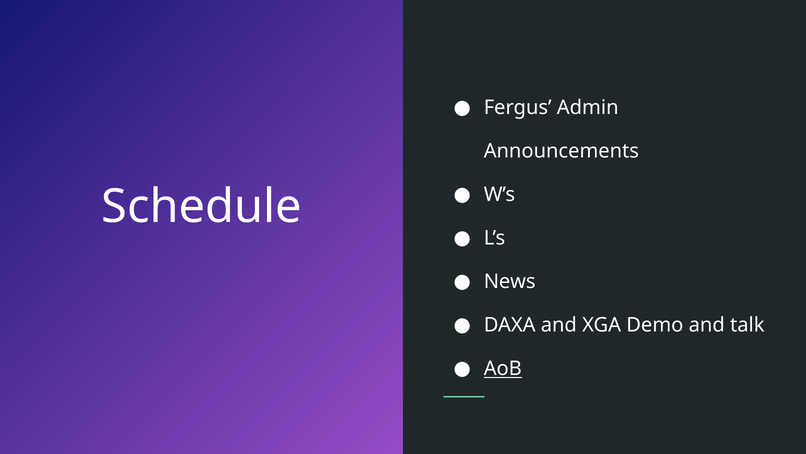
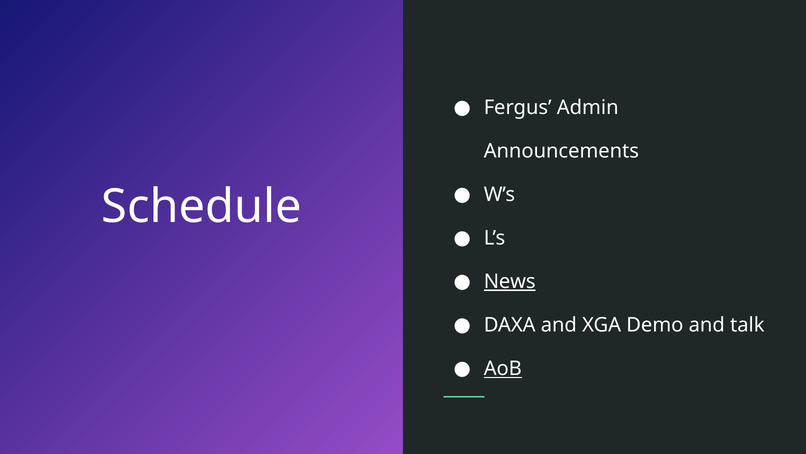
News underline: none -> present (510, 281)
